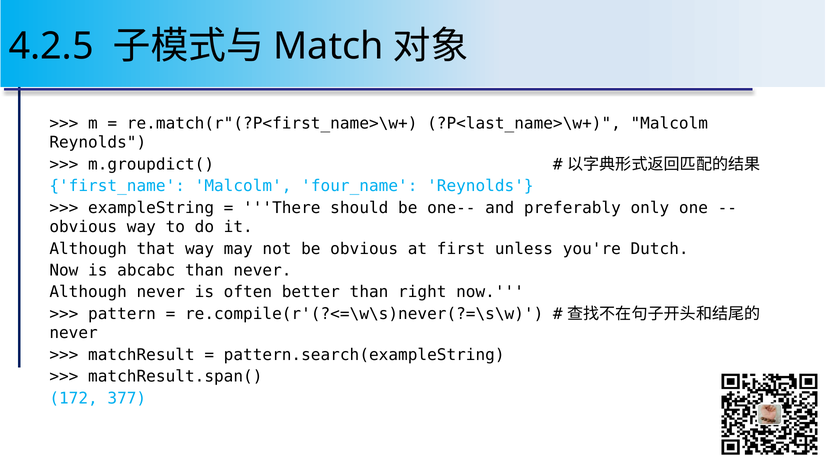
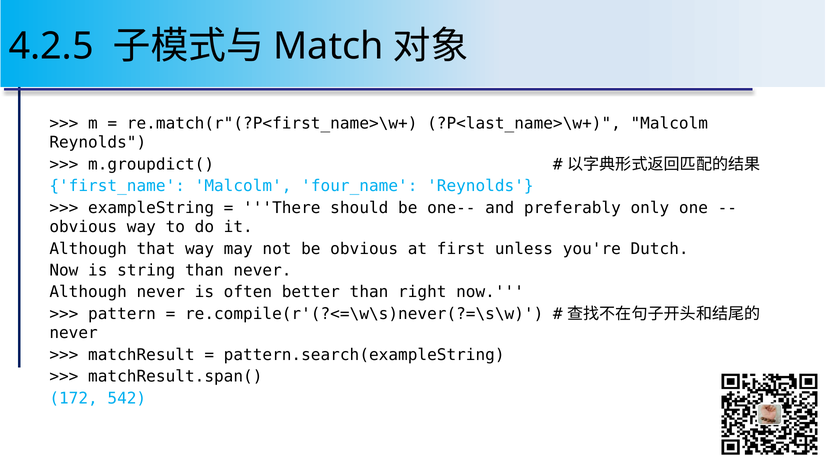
abcabc: abcabc -> string (146, 270)
377: 377 -> 542 (127, 398)
